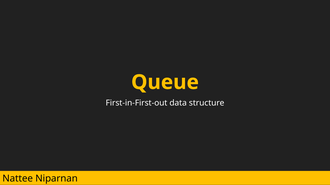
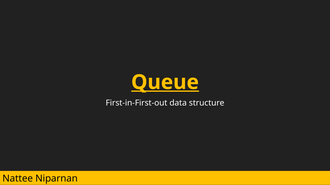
Queue underline: none -> present (165, 82)
